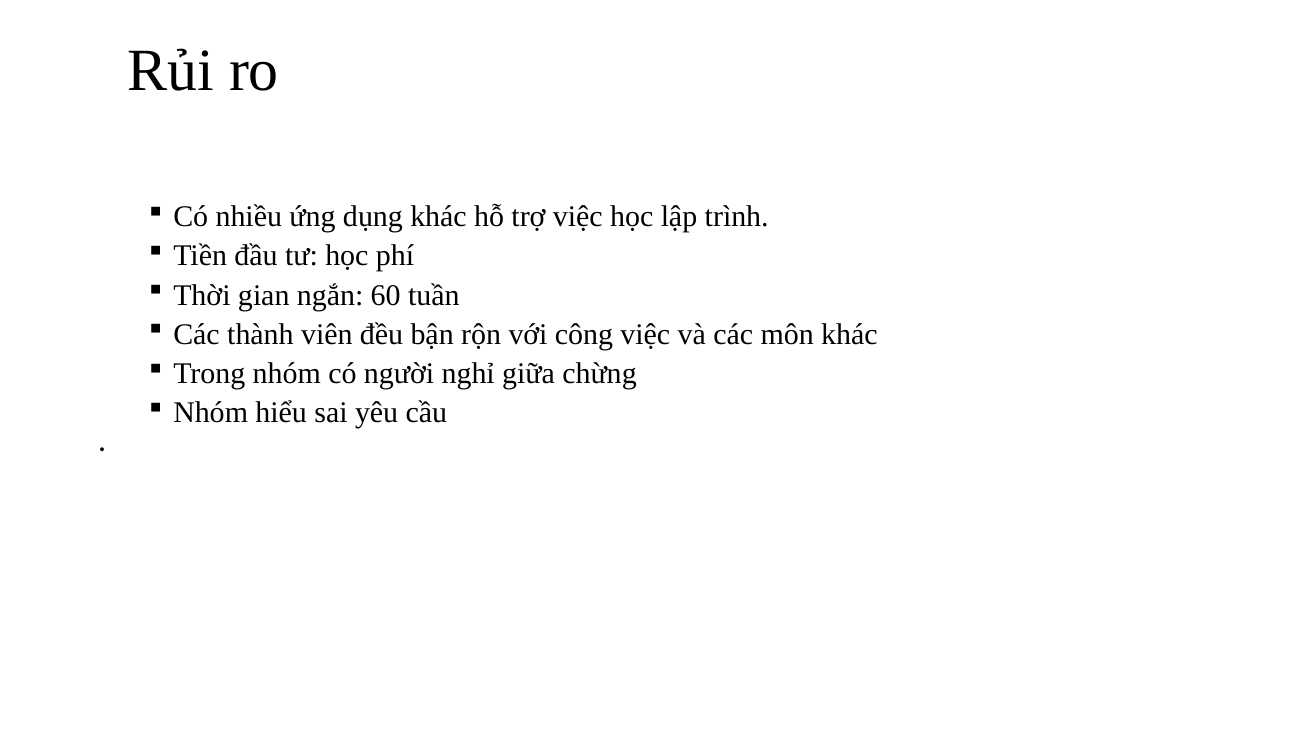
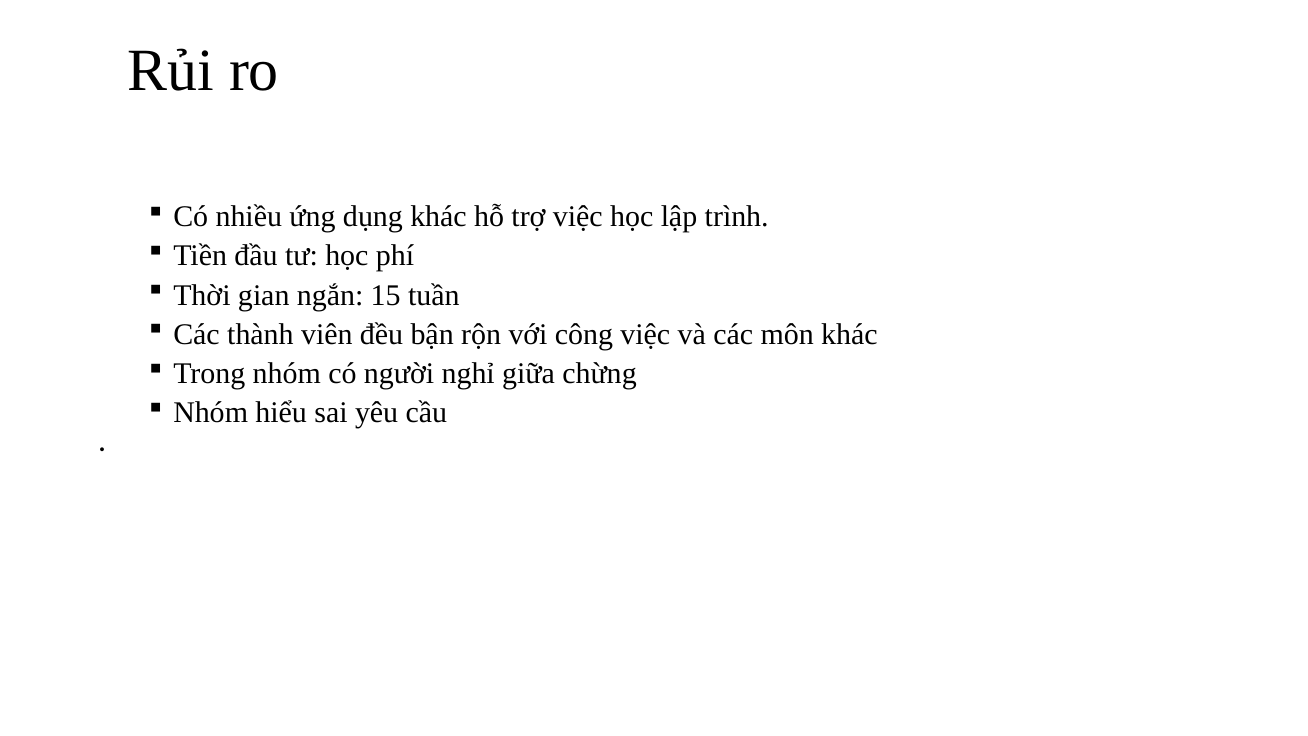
60: 60 -> 15 (386, 295)
